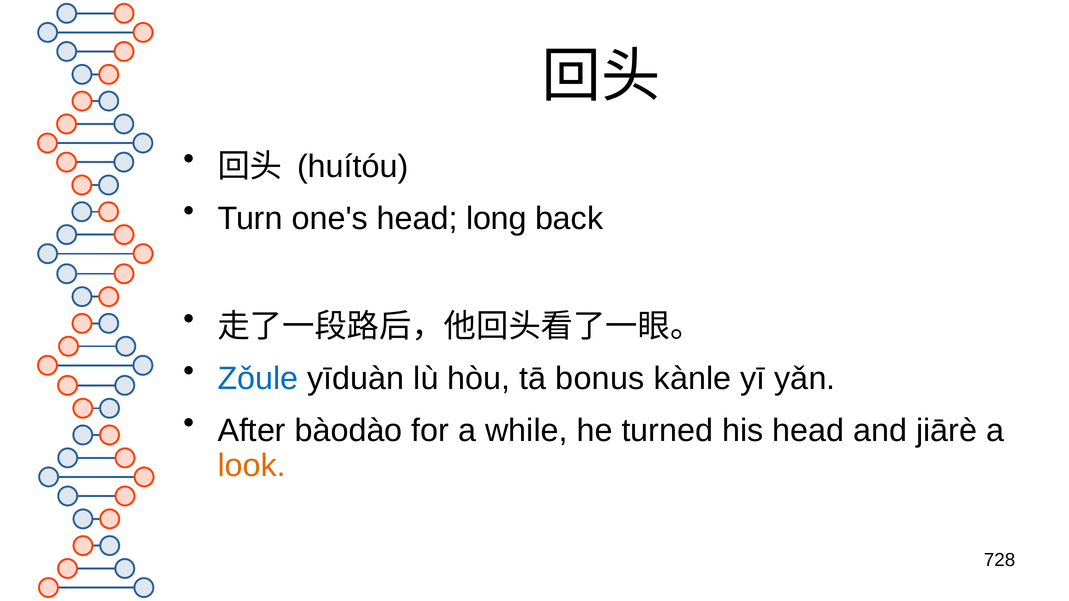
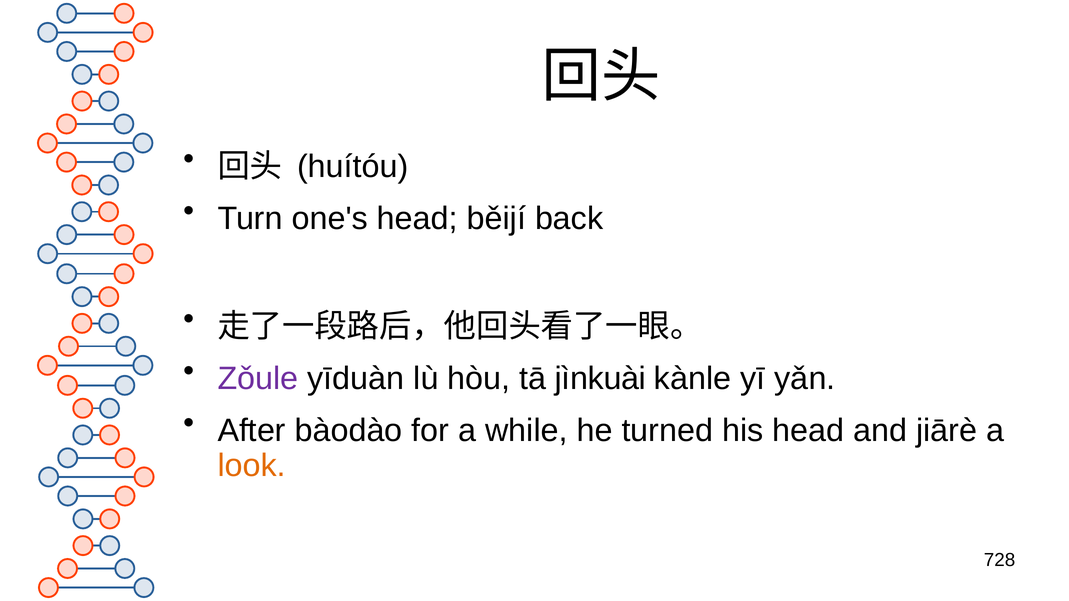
long: long -> běijí (496, 219)
Zǒule colour: blue -> purple (258, 379)
bonus: bonus -> jìnkuài (600, 379)
